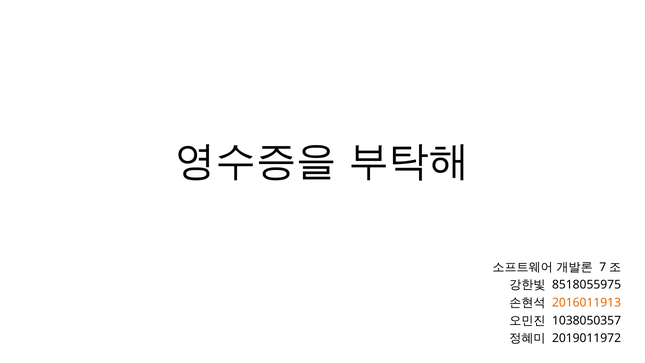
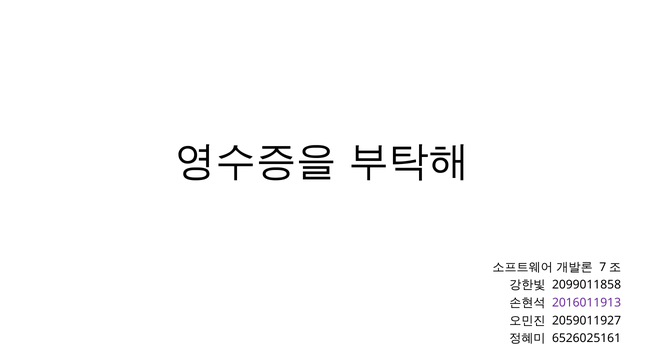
8518055975: 8518055975 -> 2099011858 (587, 285)
2016011913 colour: orange -> purple (587, 303)
1038050357: 1038050357 -> 2059011927 (587, 320)
2019011972: 2019011972 -> 6526025161 (587, 338)
